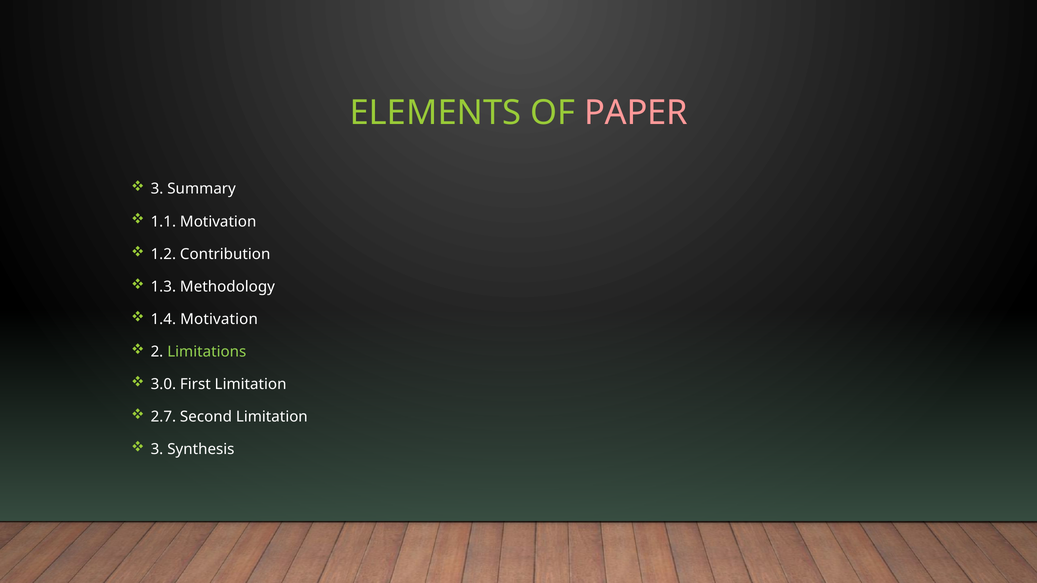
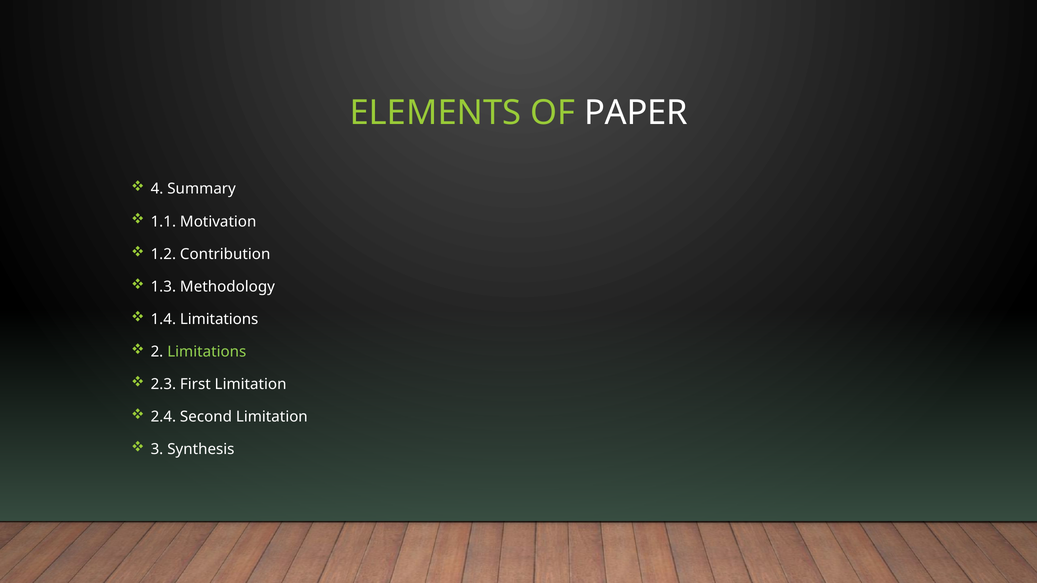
PAPER colour: pink -> white (636, 113)
3: 3 -> 4 (157, 189)
1.4 Motivation: Motivation -> Limitations (219, 319)
3.0: 3.0 -> 2.3 (163, 385)
2.7: 2.7 -> 2.4 (163, 417)
